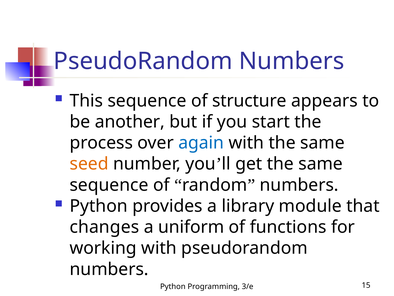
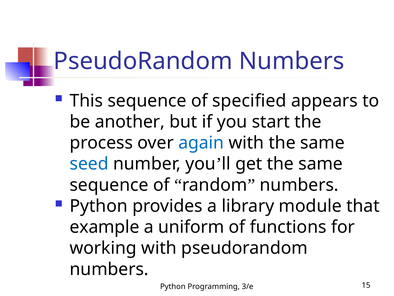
structure: structure -> specified (249, 101)
seed colour: orange -> blue (89, 164)
changes: changes -> example (105, 227)
